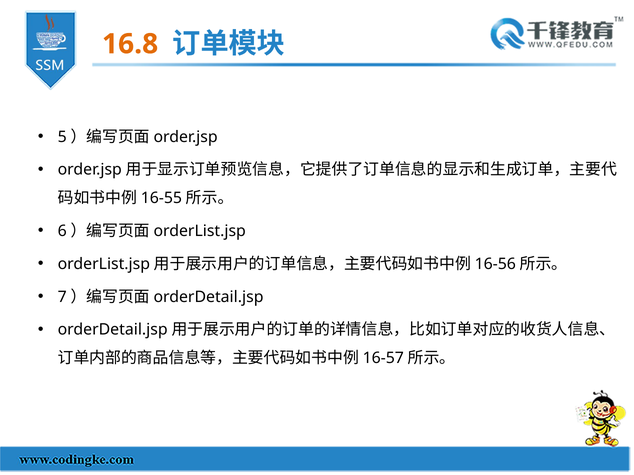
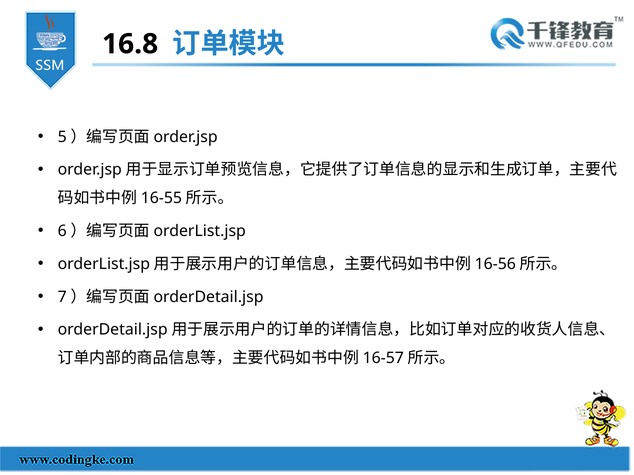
16.8 colour: orange -> black (130, 44)
